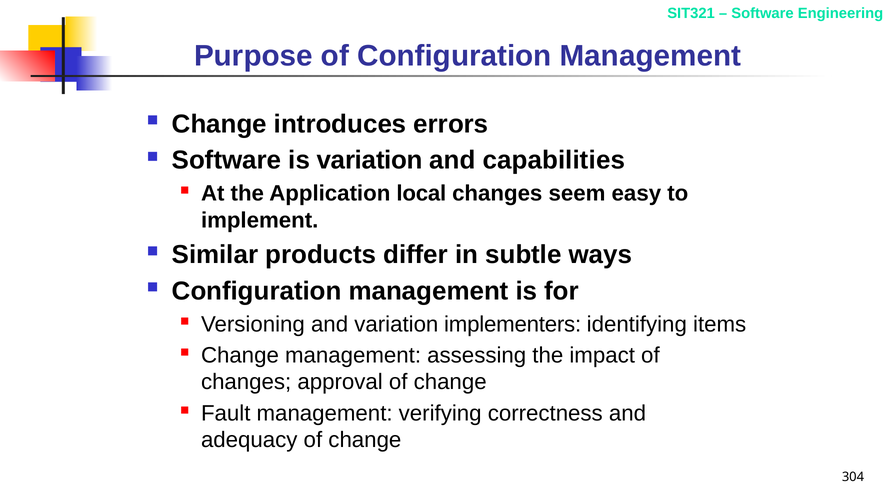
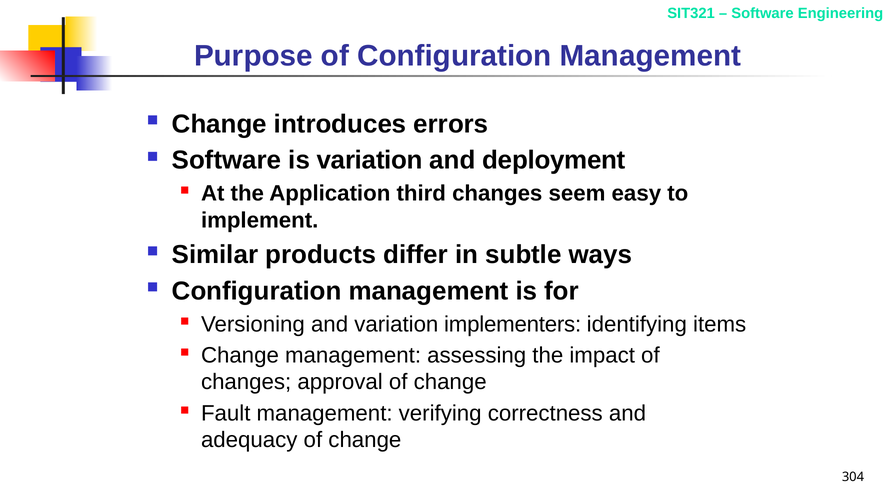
capabilities: capabilities -> deployment (554, 160)
local: local -> third (421, 193)
